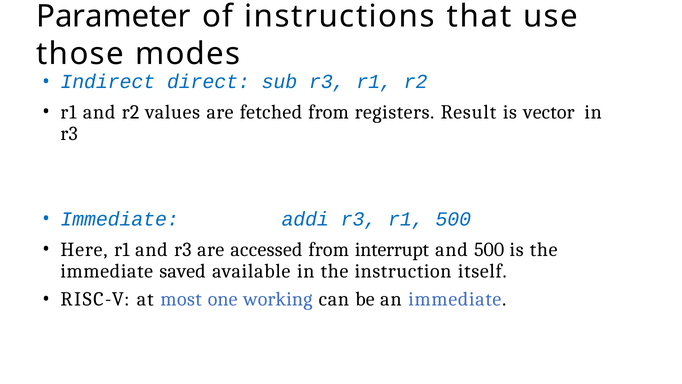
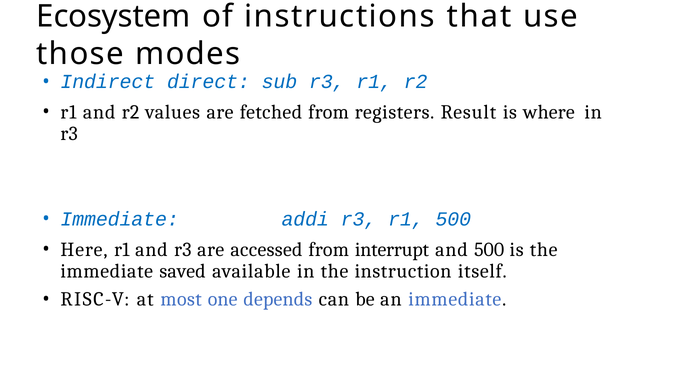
Parameter: Parameter -> Ecosystem (113, 16)
vector: vector -> where (549, 112)
working: working -> depends (278, 299)
